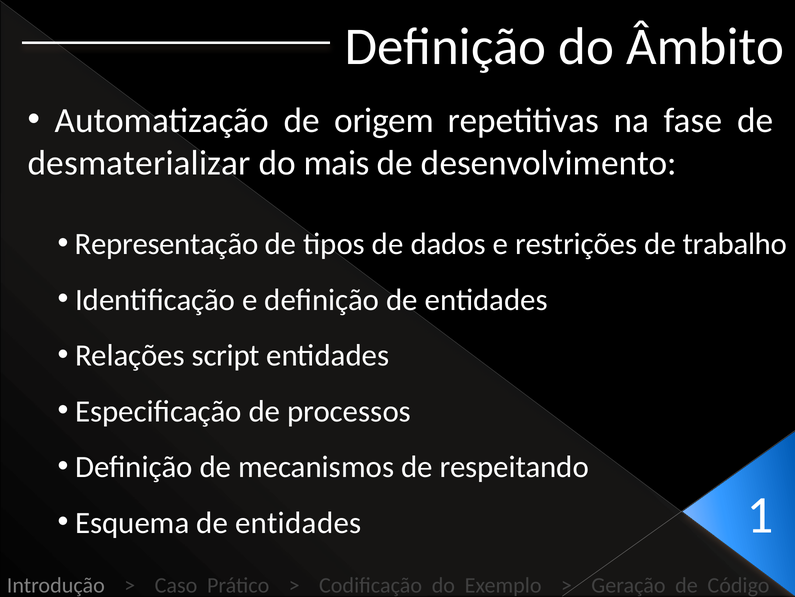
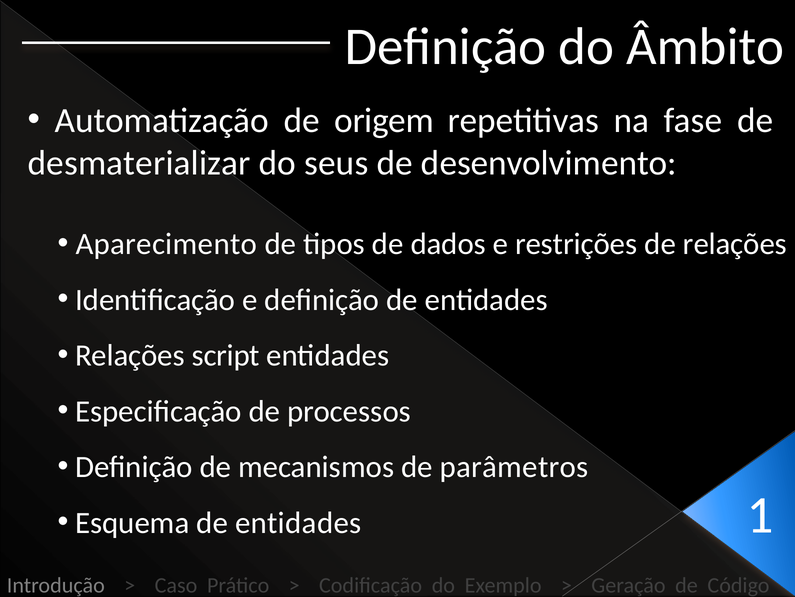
mais: mais -> seus (336, 163)
Representação: Representação -> Aparecimento (166, 244)
de trabalho: trabalho -> relações (735, 244)
respeitando: respeitando -> parâmetros (514, 467)
